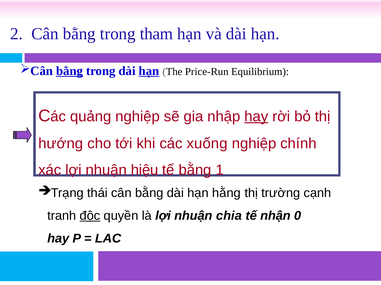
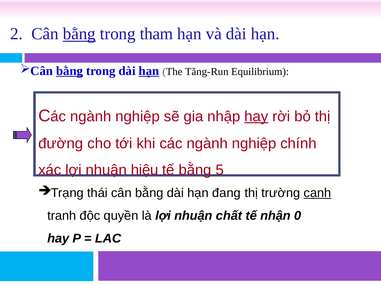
bằng underline: none -> present (79, 34)
Price-Run: Price-Run -> Tăng-Run (207, 72)
quảng: quảng -> ngành (91, 117)
hướng: hướng -> đường (61, 144)
các xuống: xuống -> ngành (207, 144)
1: 1 -> 5 (220, 171)
hằng: hằng -> đang (226, 193)
cạnh underline: none -> present (317, 193)
độc underline: present -> none (90, 216)
chia: chia -> chất (229, 216)
